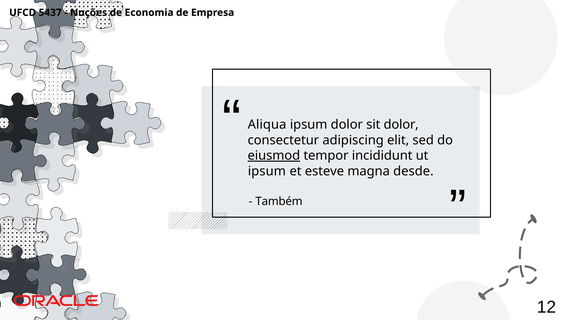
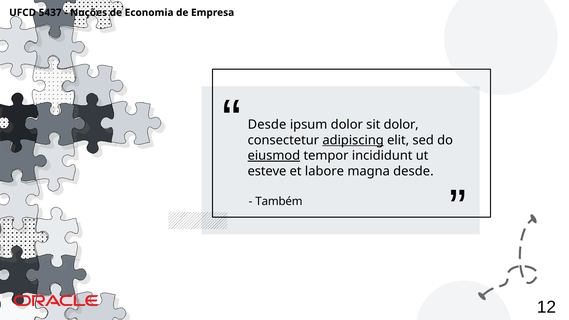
Aliqua: Aliqua -> Desde (267, 125)
adipiscing underline: none -> present (353, 140)
ipsum: ipsum -> esteve (267, 171)
esteve: esteve -> labore (324, 171)
